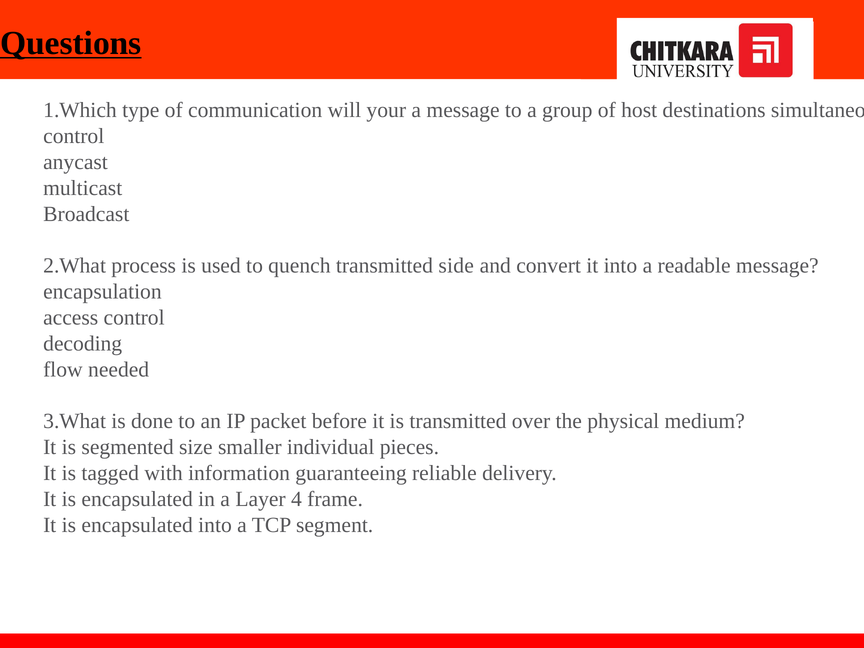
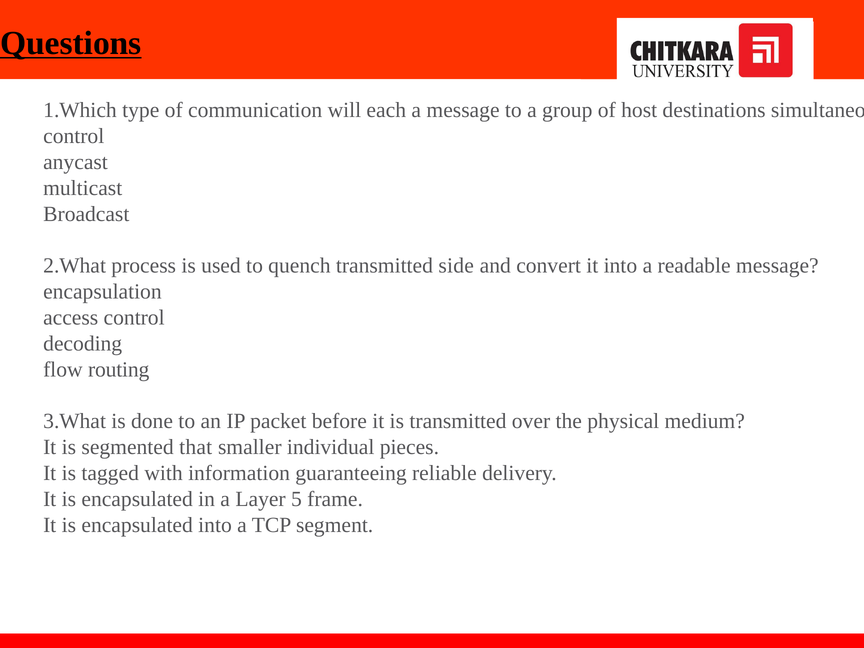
your: your -> each (386, 110)
needed: needed -> routing (119, 370)
size: size -> that (196, 447)
4: 4 -> 5 (297, 499)
